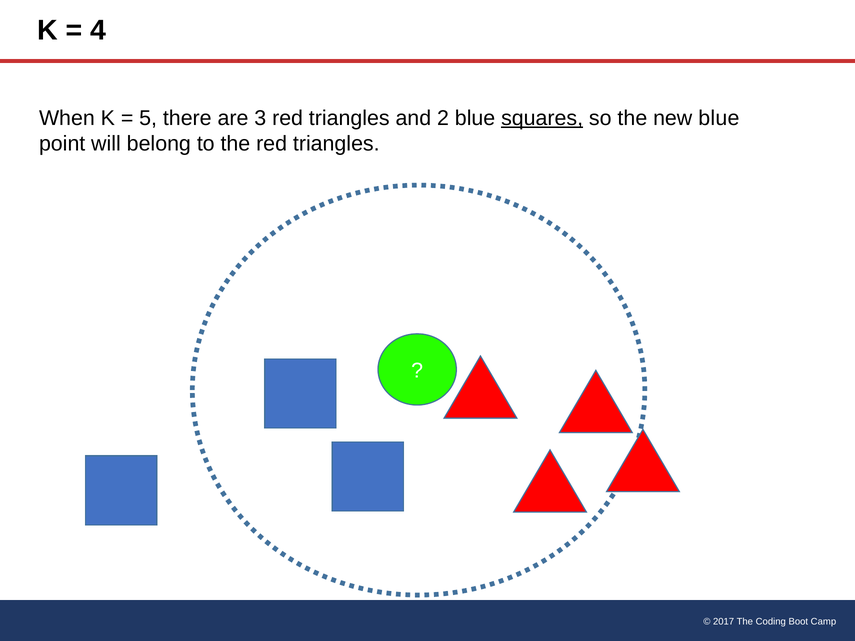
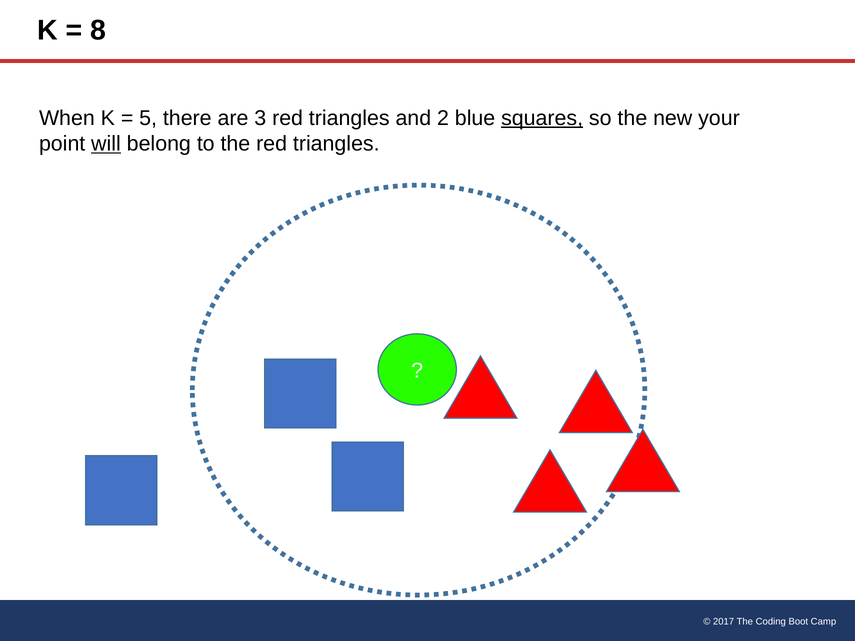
4: 4 -> 8 (98, 30)
new blue: blue -> your (719, 118)
will underline: none -> present (106, 144)
